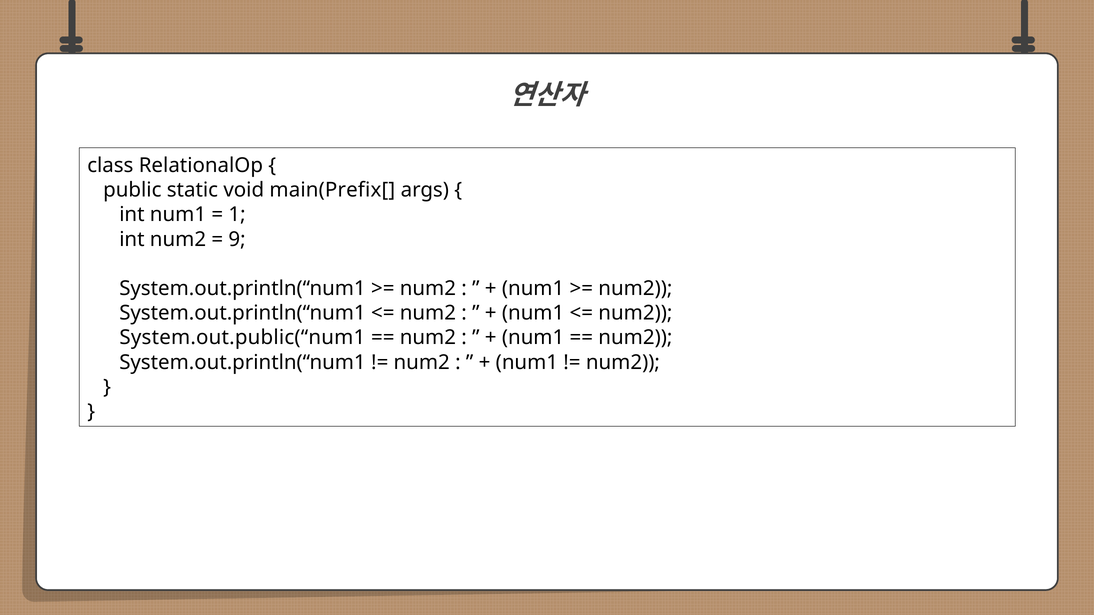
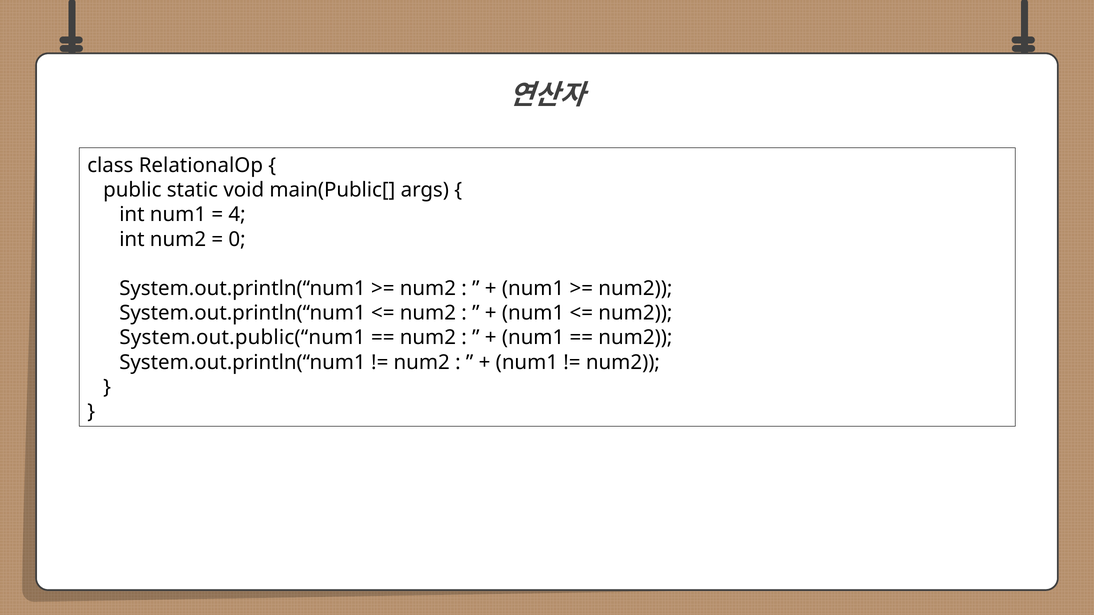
main(Prefix[: main(Prefix[ -> main(Public[ (332, 190)
1: 1 -> 4 (237, 215)
9: 9 -> 0 (237, 239)
